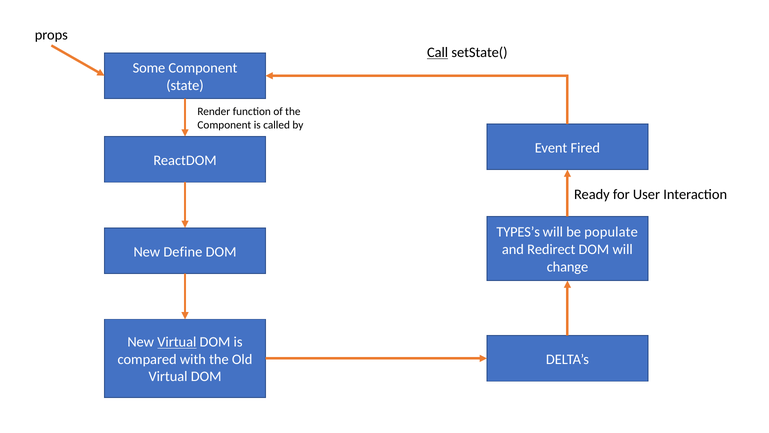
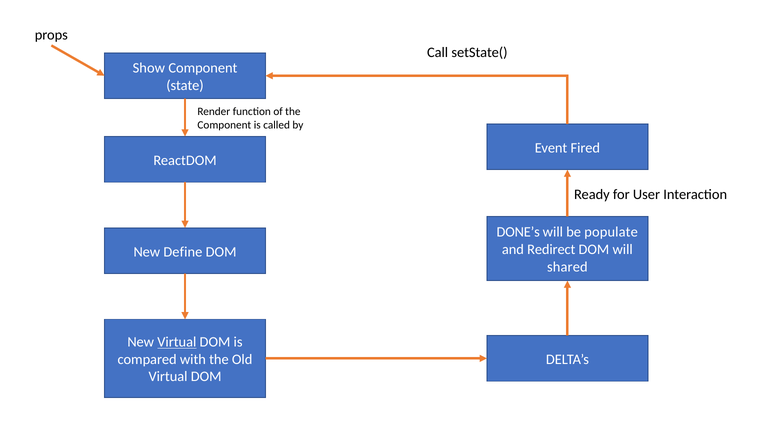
Call underline: present -> none (438, 53)
Some: Some -> Show (149, 68)
TYPES’s: TYPES’s -> DONE’s (518, 232)
change: change -> shared (567, 267)
